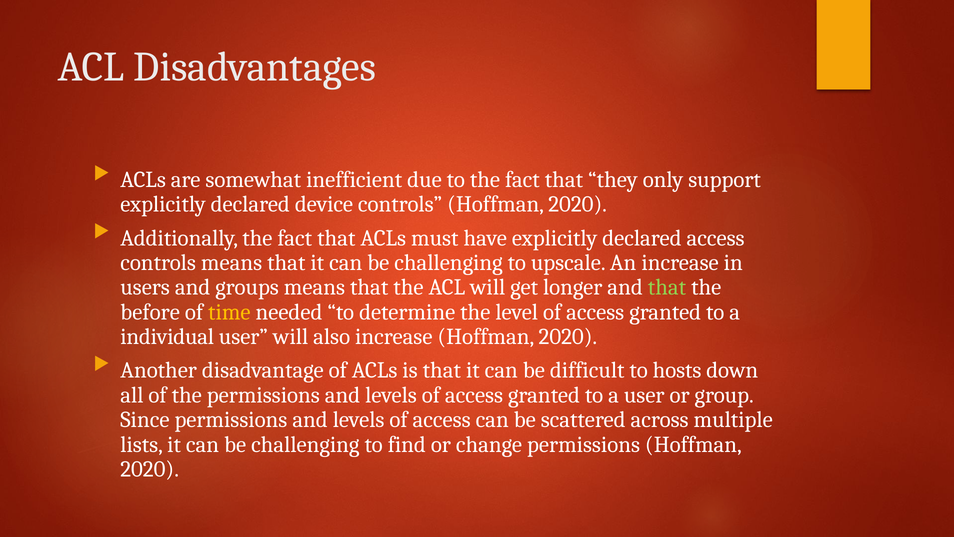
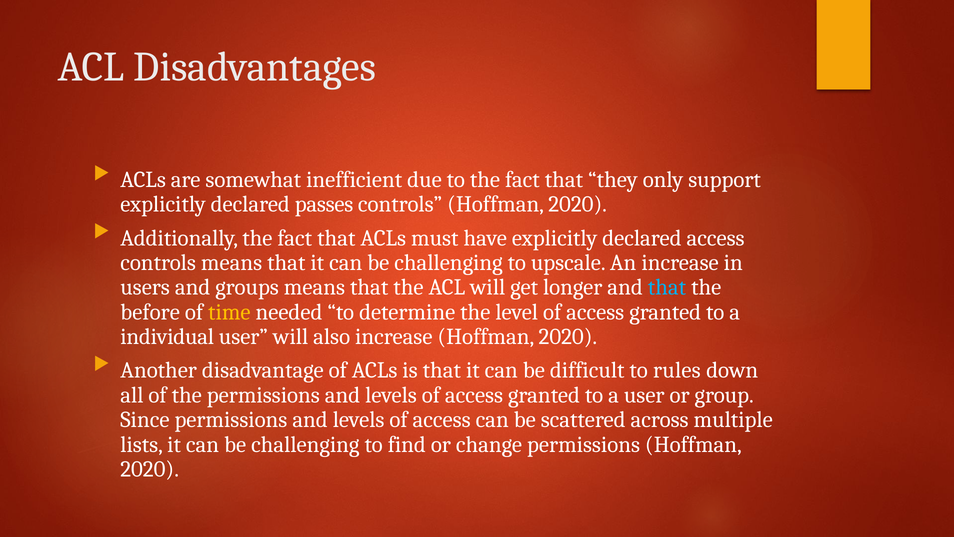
device: device -> passes (324, 204)
that colour: light green -> light blue (667, 287)
hosts: hosts -> rules (677, 370)
